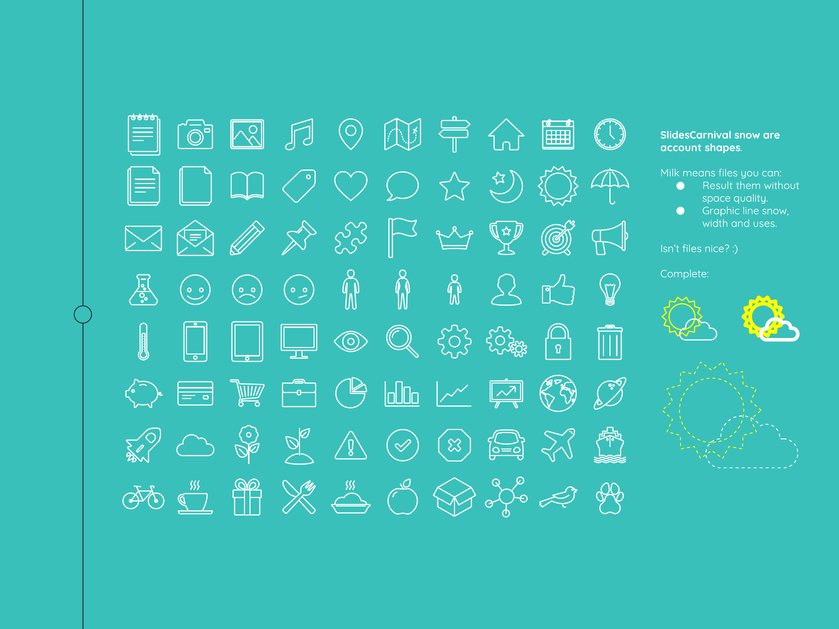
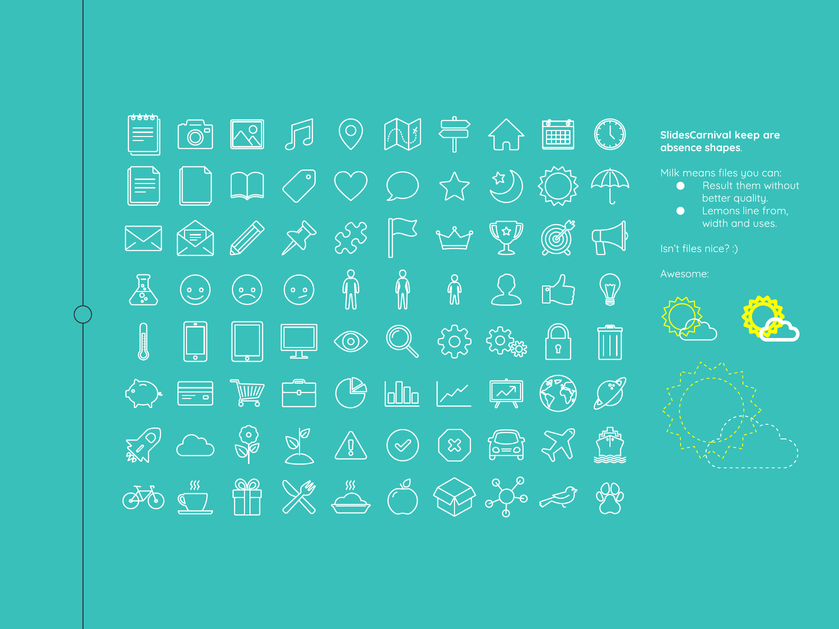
SlidesCarnival snow: snow -> keep (747, 135)
account: account -> absence (681, 148)
space: space -> better (716, 198)
Graphic: Graphic -> Lemons (721, 211)
line snow: snow -> from (775, 211)
Complete: Complete -> Awesome (685, 274)
